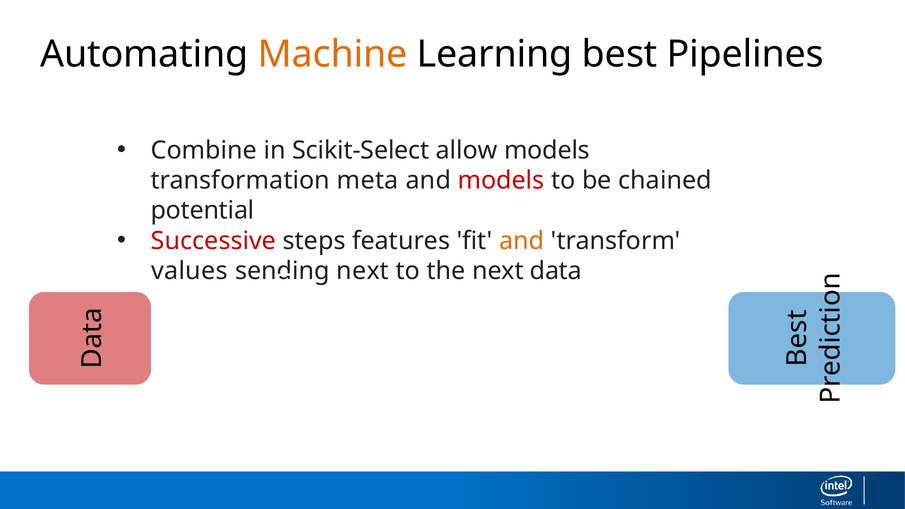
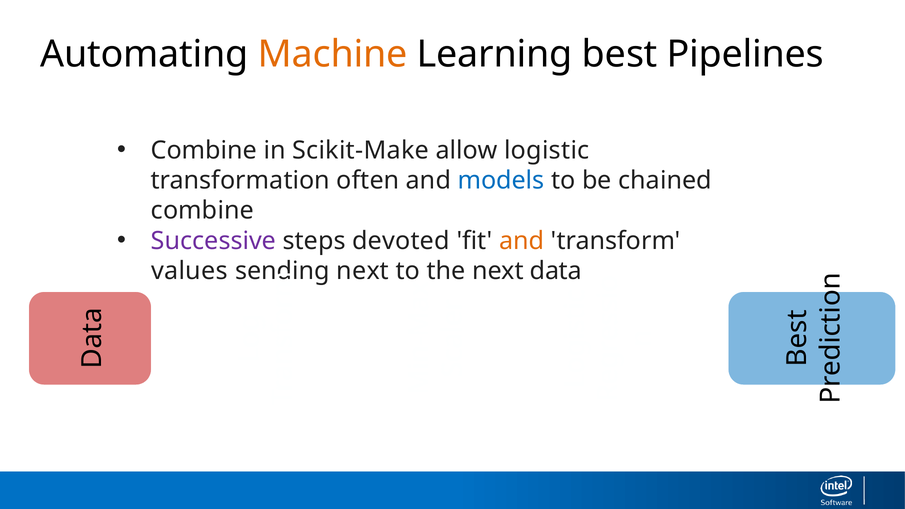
Scikit-Select: Scikit-Select -> Scikit-Make (361, 150)
allow models: models -> logistic (547, 150)
meta: meta -> often (368, 181)
models colour: red -> blue (501, 181)
potential: potential -> combine (202, 211)
Successive colour: red -> purple (214, 241)
features: features -> devoted (401, 241)
